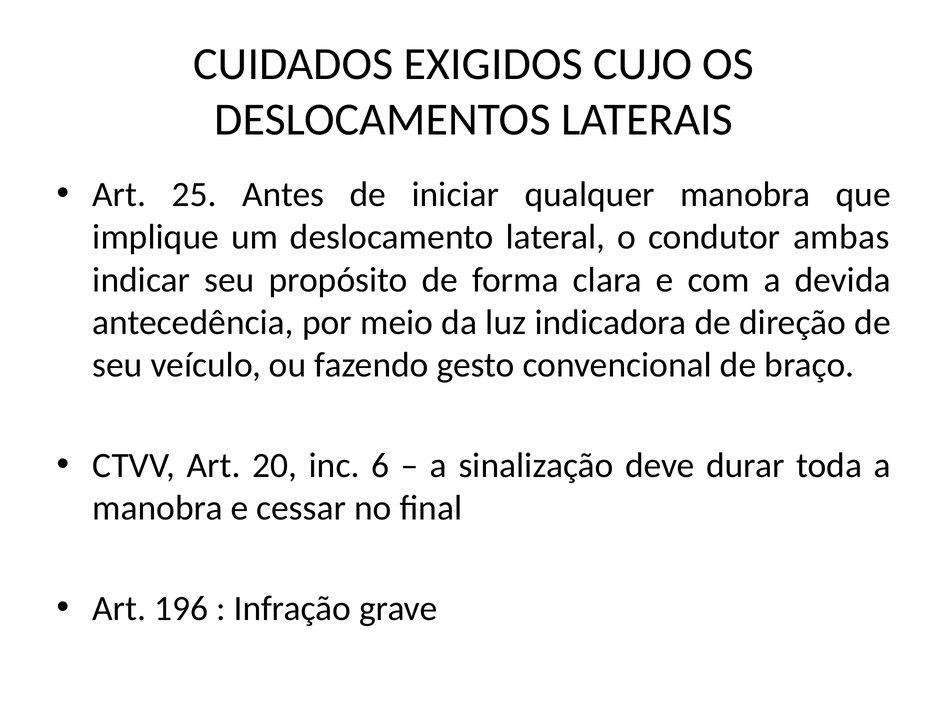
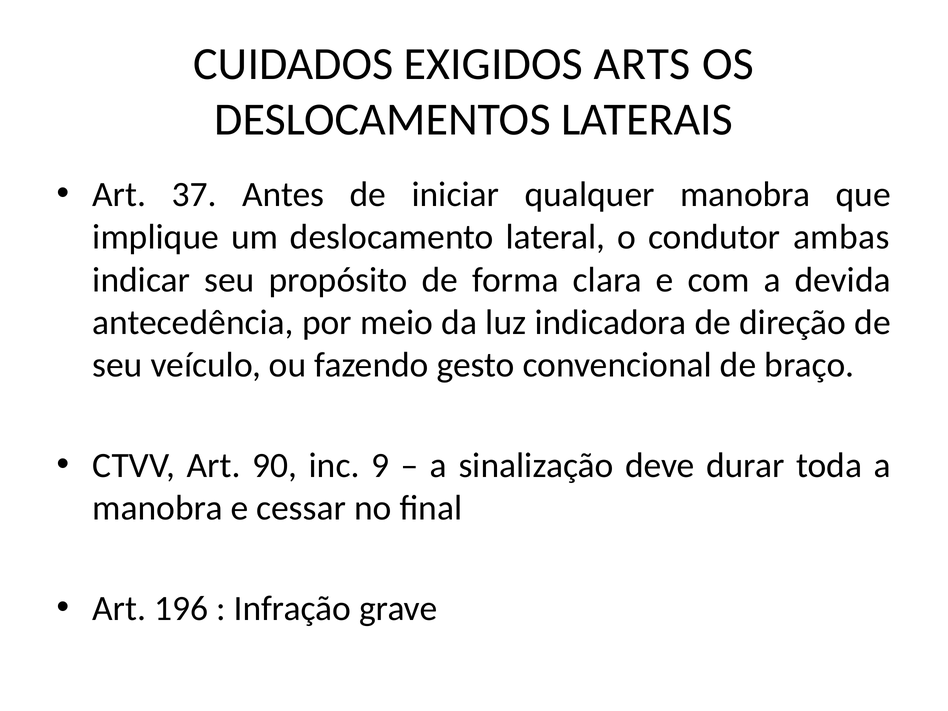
CUJO: CUJO -> ARTS (642, 64)
25: 25 -> 37 (194, 194)
20: 20 -> 90 (275, 465)
6: 6 -> 9 (380, 465)
